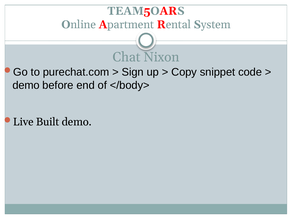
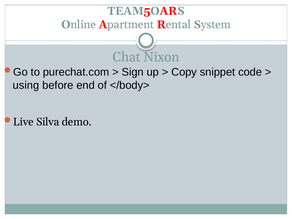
demo: demo -> using (26, 85)
Built: Built -> Silva (48, 122)
